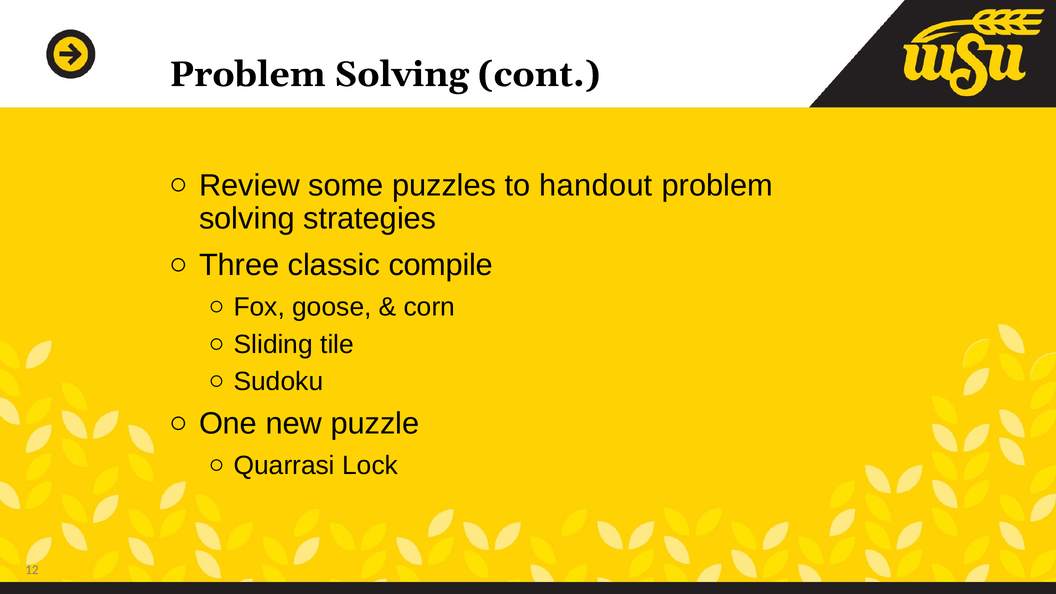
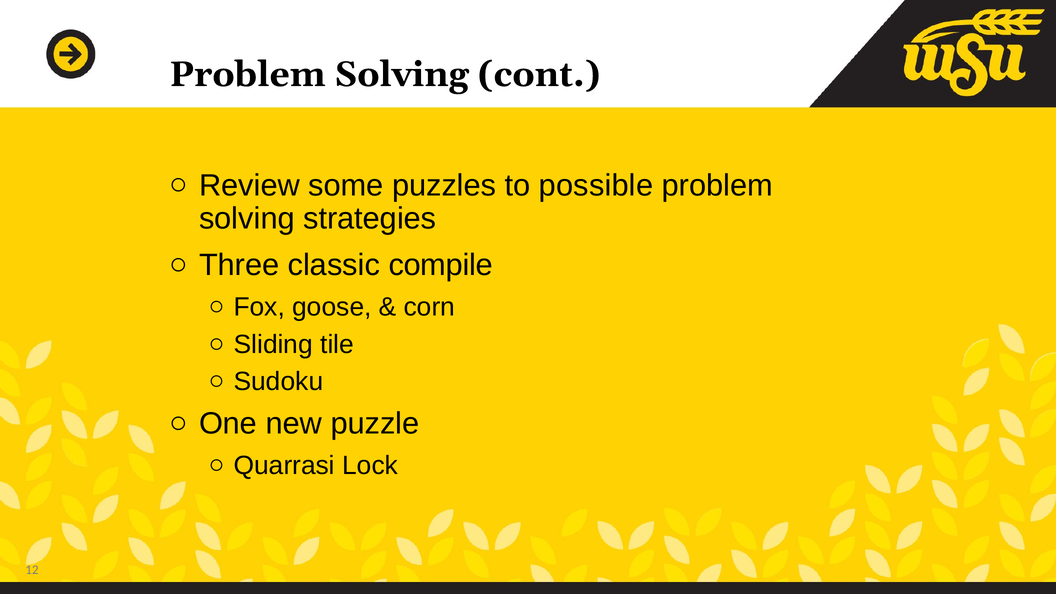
handout: handout -> possible (596, 185)
